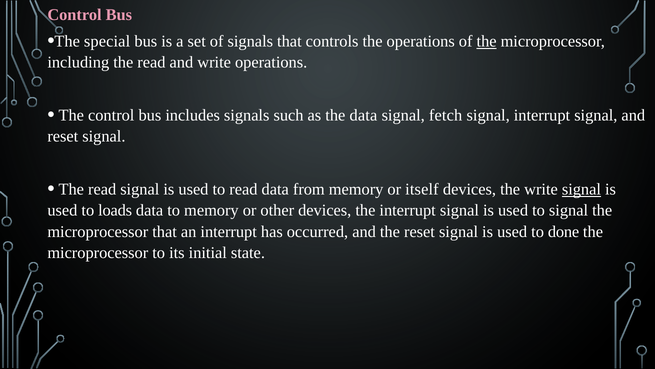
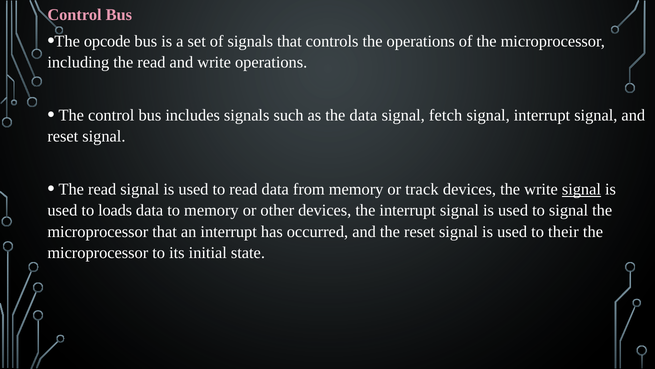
special: special -> opcode (107, 41)
the underline: present -> none (487, 41)
itself: itself -> track (422, 189)
done: done -> their (563, 231)
